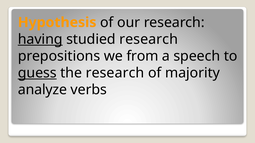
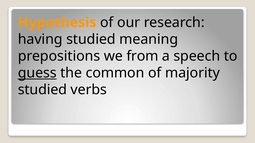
having underline: present -> none (40, 39)
studied research: research -> meaning (149, 39)
the research: research -> common (115, 73)
analyze: analyze -> studied (42, 90)
